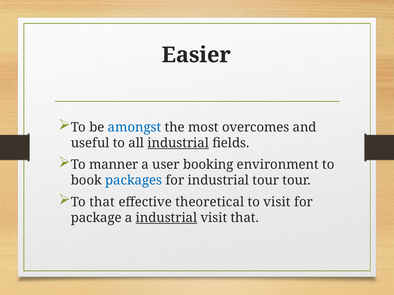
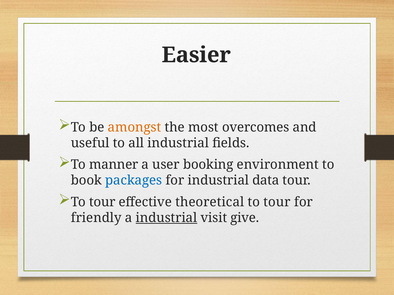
amongst colour: blue -> orange (134, 127)
industrial underline: present -> none (178, 143)
industrial tour: tour -> data (266, 181)
that: that -> tour (102, 202)
visit: visit -> tour (277, 202)
package: package -> friendly (96, 218)
visit that: that -> give (245, 218)
